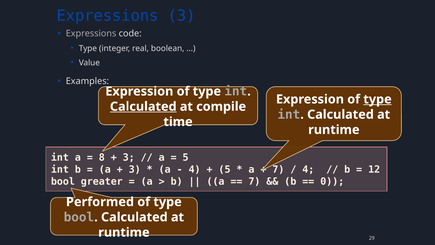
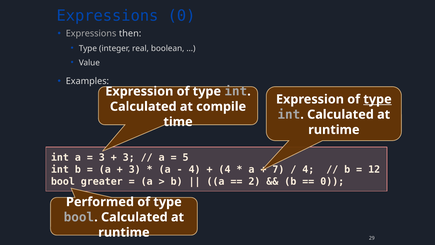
Expressions 3: 3 -> 0 (181, 16)
code: code -> then (130, 34)
Calculated underline: present -> none (143, 106)
8: 8 -> 3 (102, 157)
5: 5 -> 4 (224, 169)
7: 7 -> 2 (254, 181)
